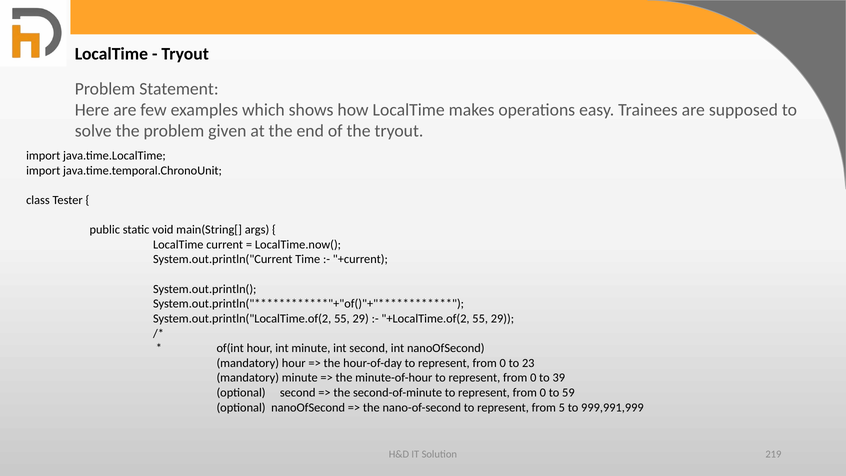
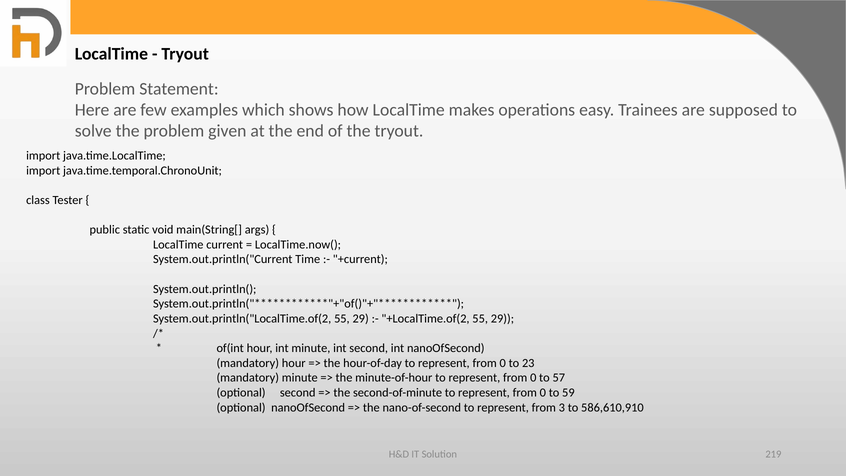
39: 39 -> 57 (559, 378)
5: 5 -> 3 (562, 407)
999,991,999: 999,991,999 -> 586,610,910 (612, 407)
